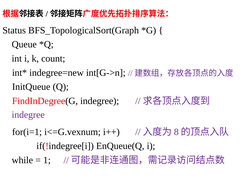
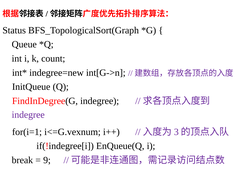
8: 8 -> 3 (176, 132)
while: while -> break (22, 160)
1: 1 -> 9 (47, 160)
